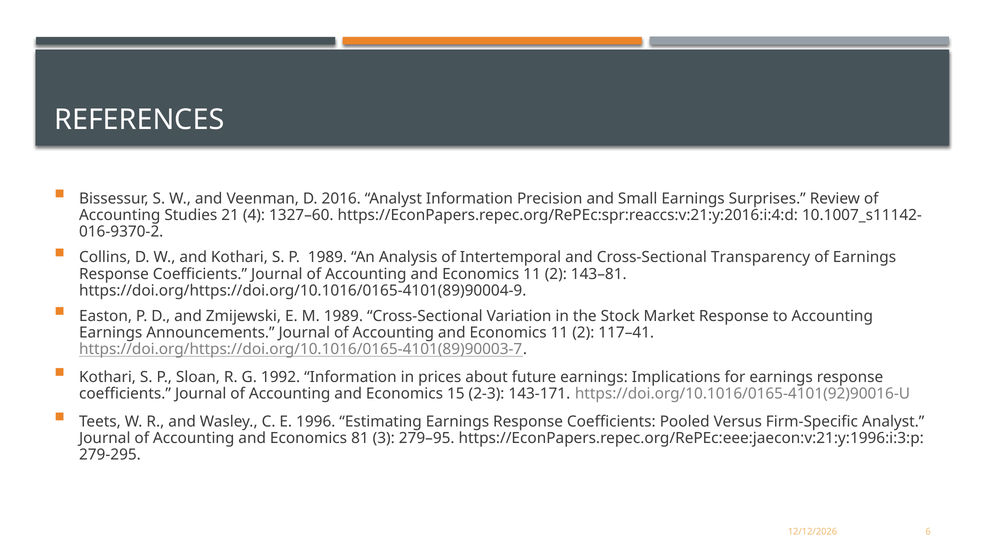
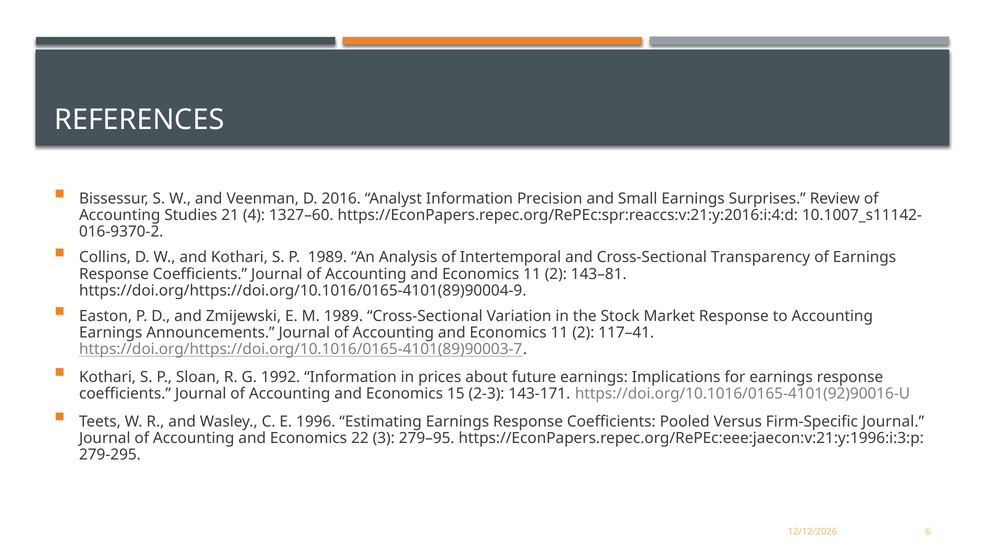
Firm-Specific Analyst: Analyst -> Journal (893, 422)
81: 81 -> 22 (360, 438)
